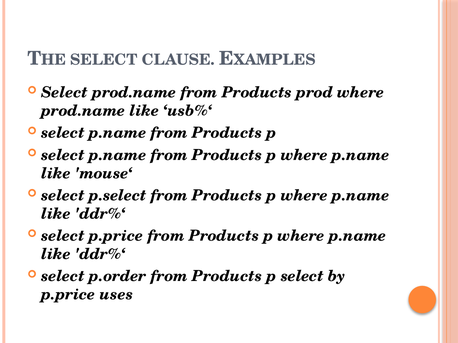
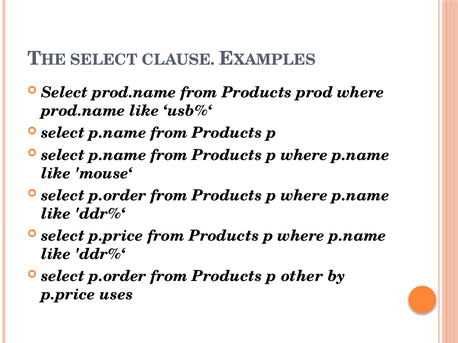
p.select: p.select -> p.order (118, 196)
p select: select -> other (302, 277)
